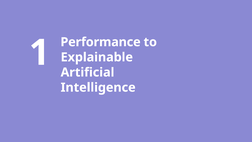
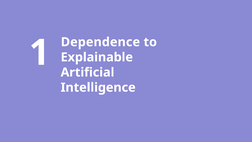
Performance: Performance -> Dependence (100, 42)
